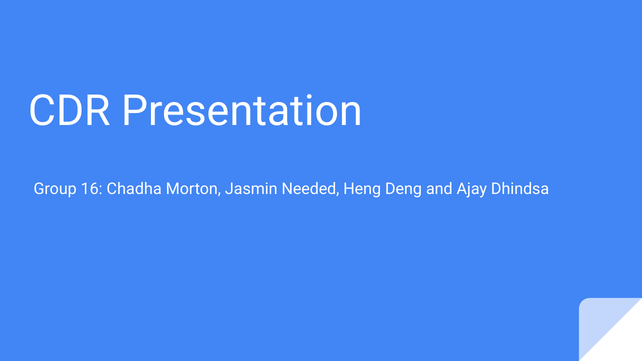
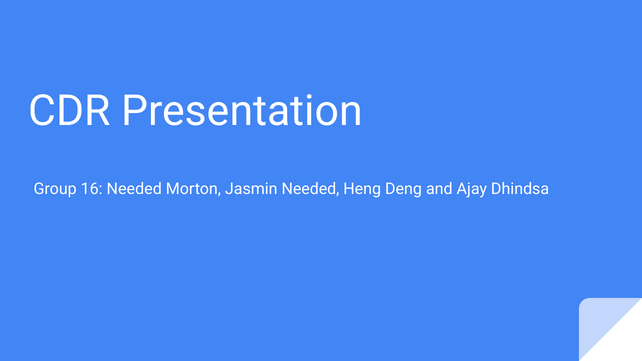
16 Chadha: Chadha -> Needed (134, 189)
